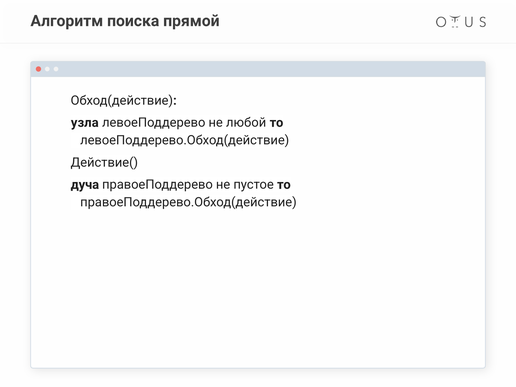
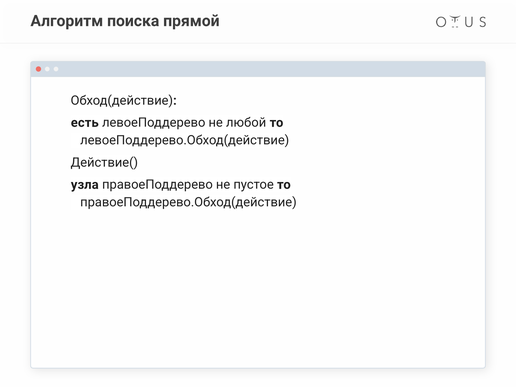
узла: узла -> есть (85, 123)
дуча: дуча -> узла (85, 185)
